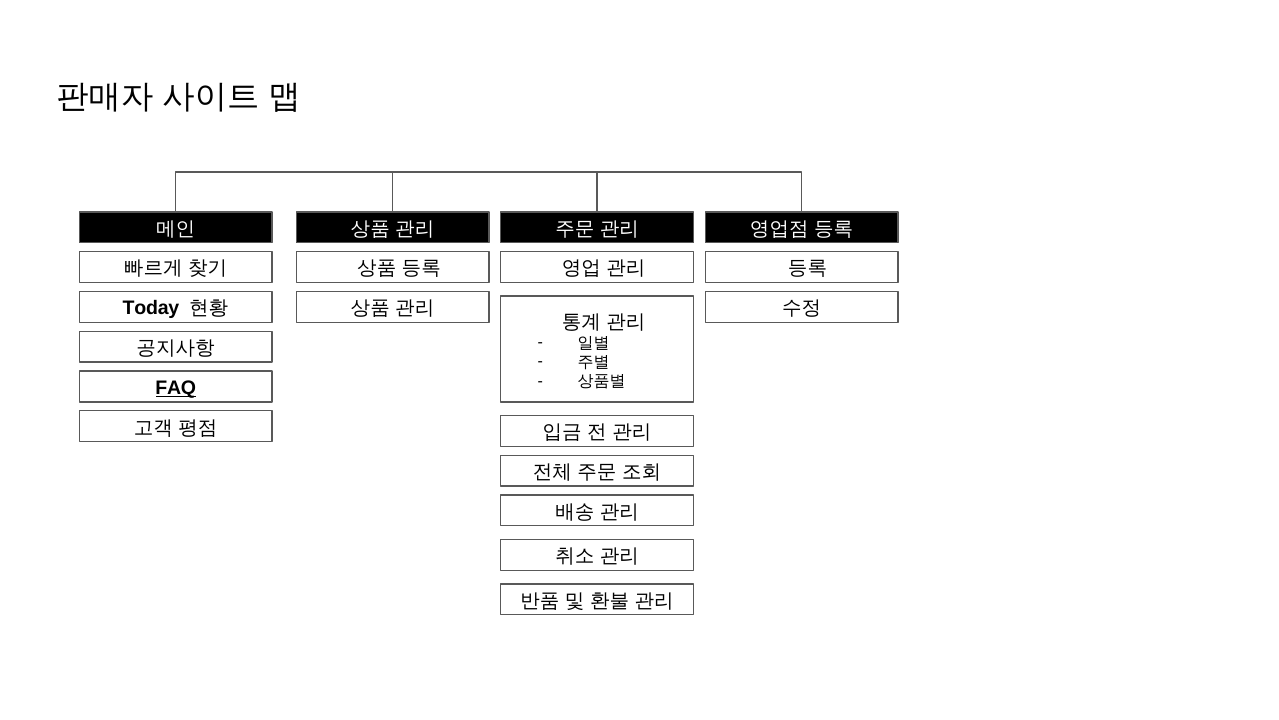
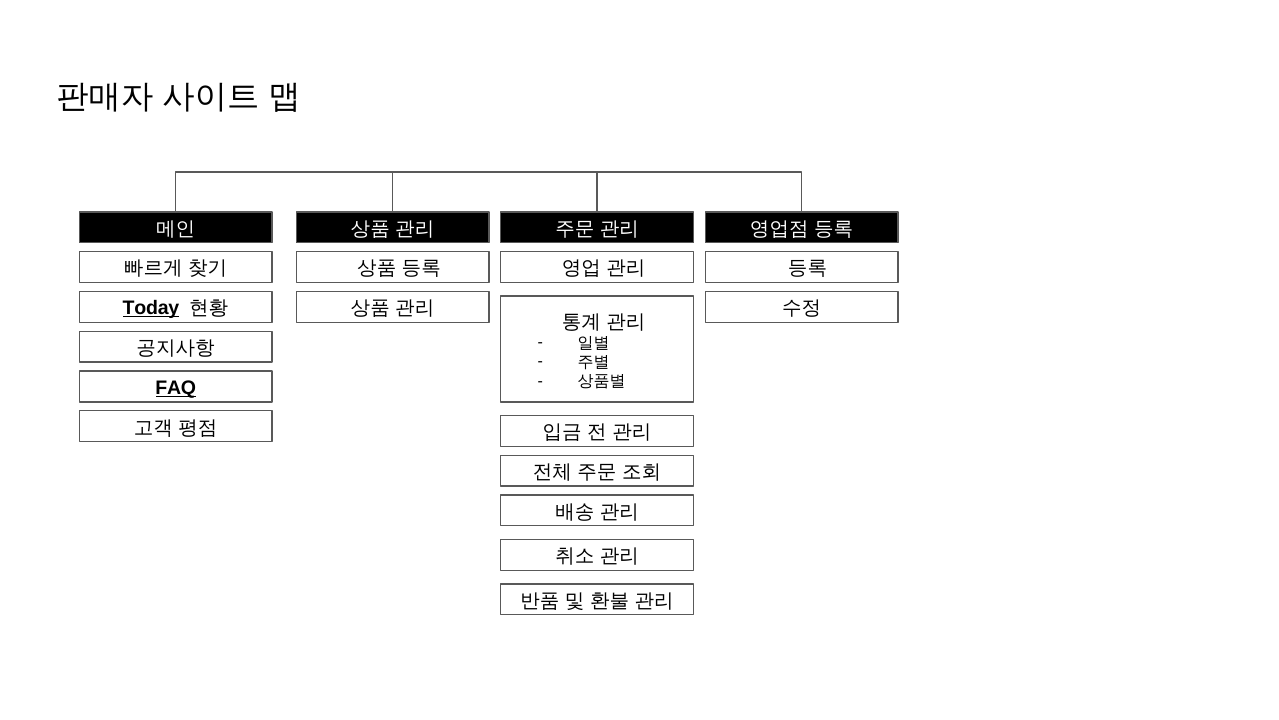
Today underline: none -> present (151, 308)
